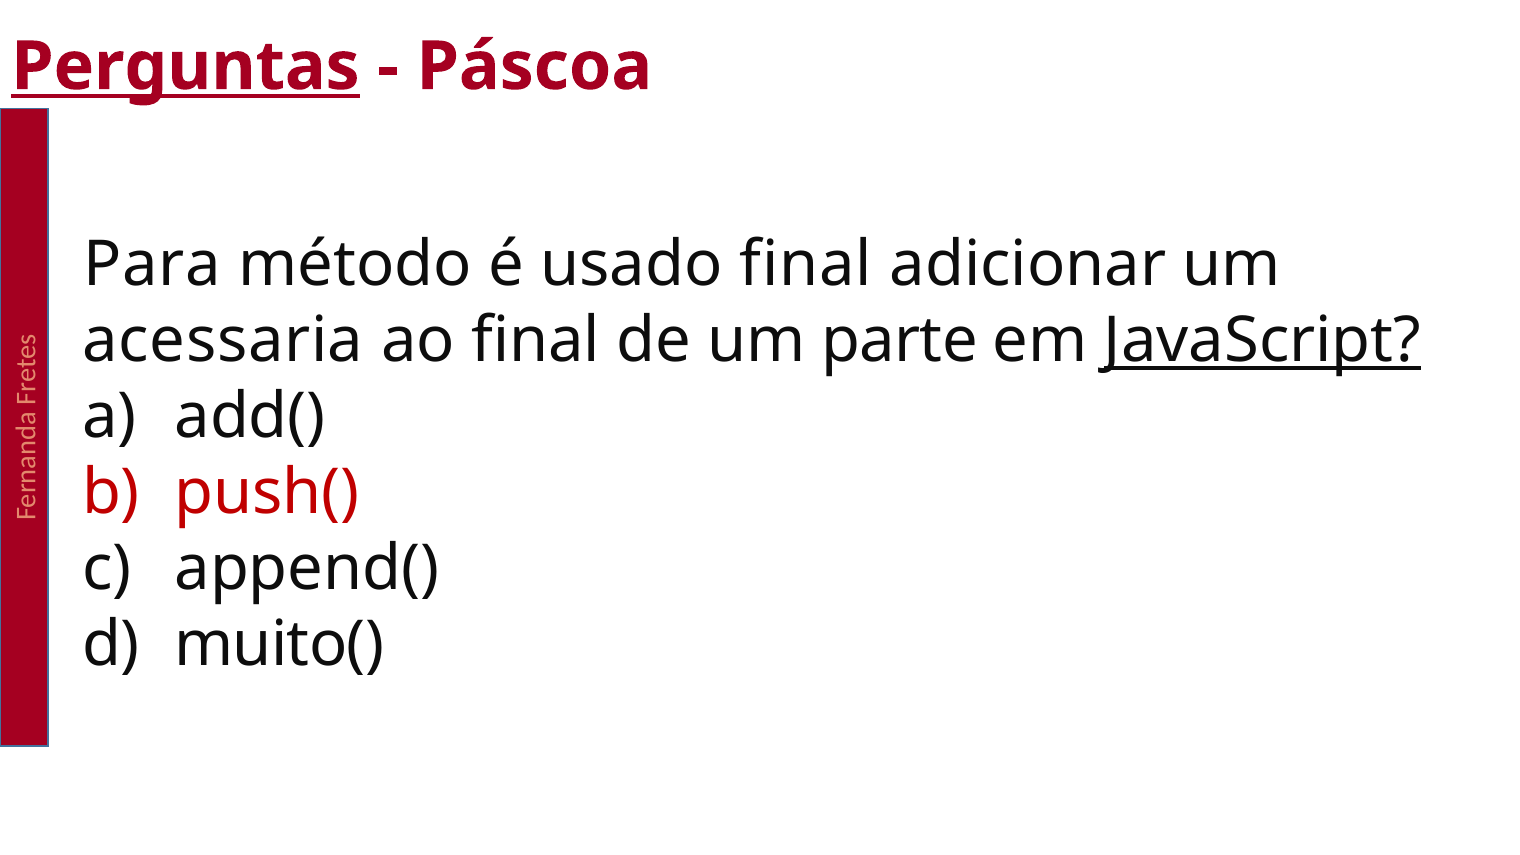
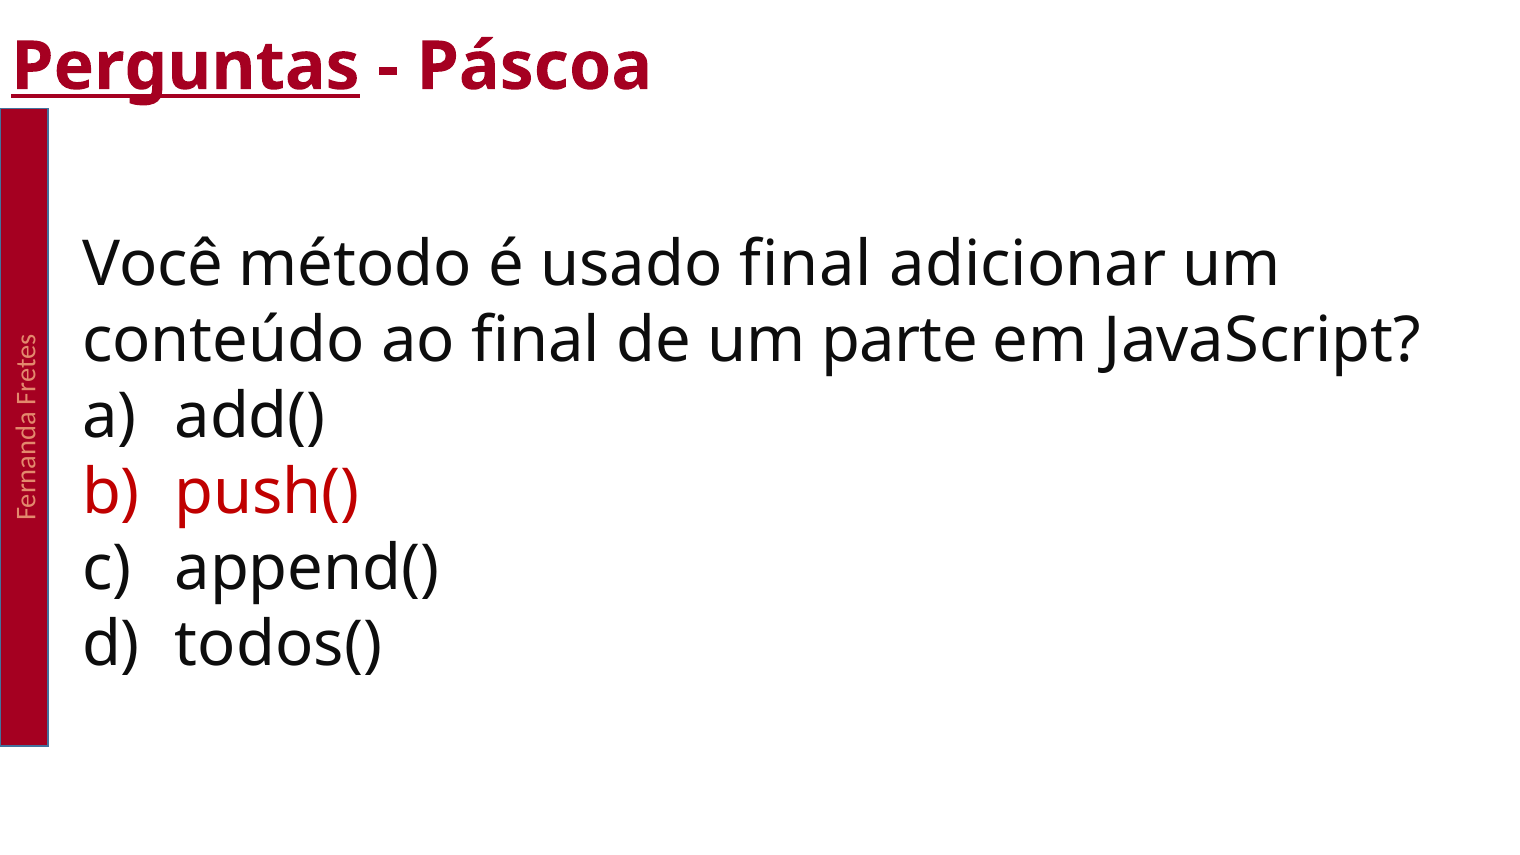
Para: Para -> Você (152, 264)
acessaria: acessaria -> conteúdo (223, 340)
JavaScript underline: present -> none (1263, 340)
muito(: muito( -> todos( (279, 644)
